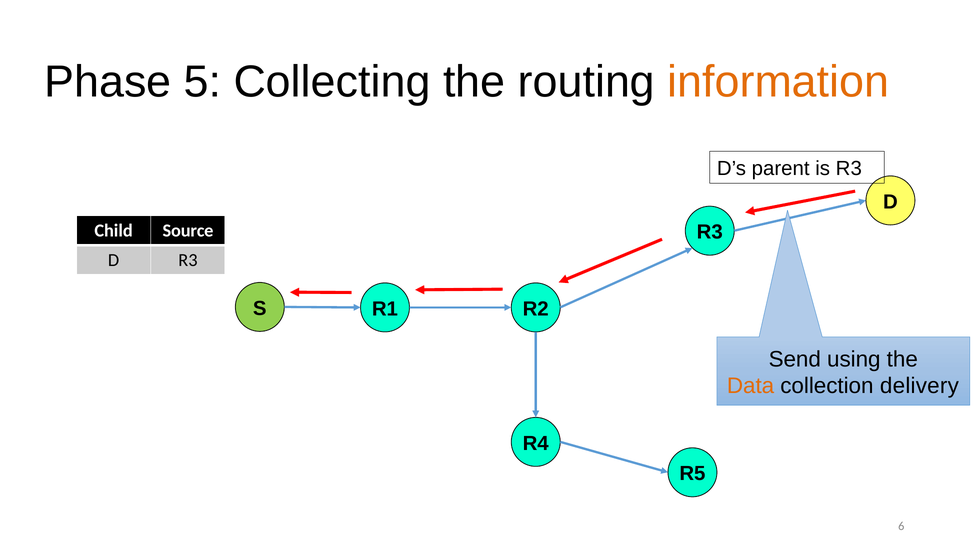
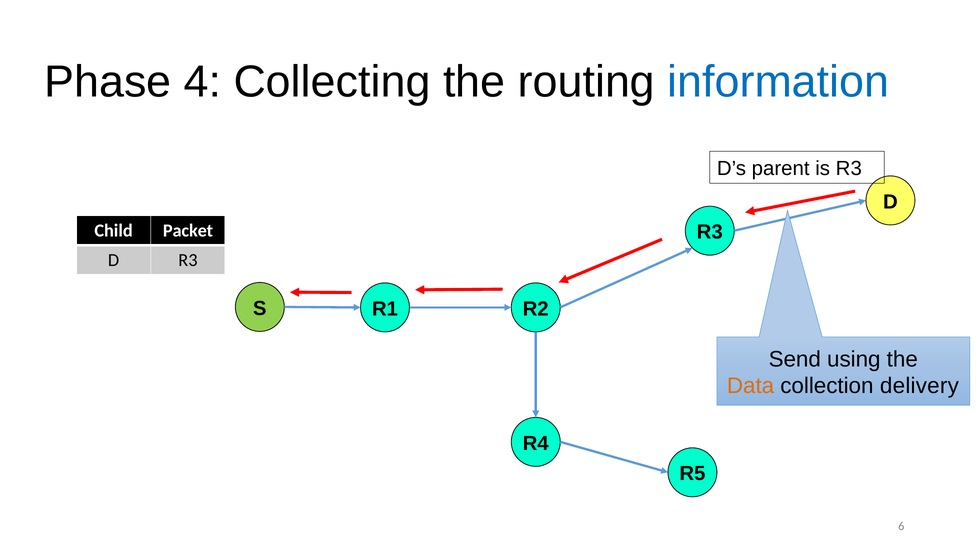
5: 5 -> 4 (202, 82)
information colour: orange -> blue (778, 82)
Source: Source -> Packet (188, 231)
